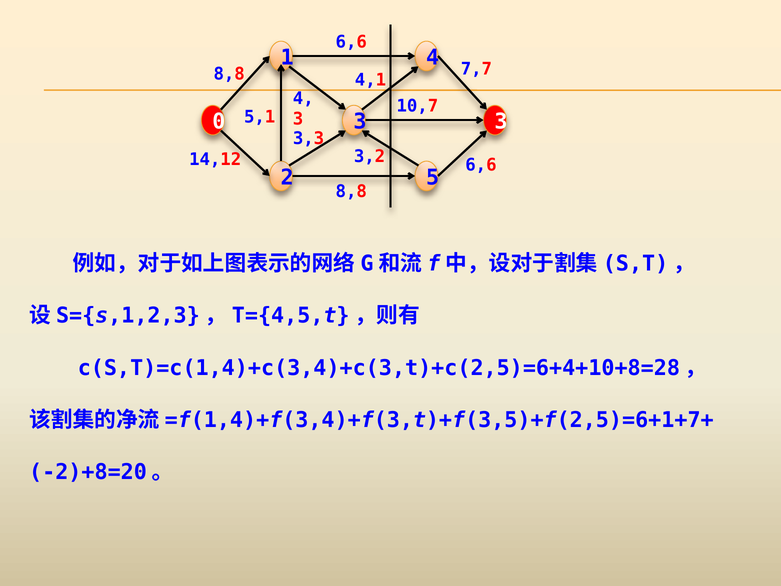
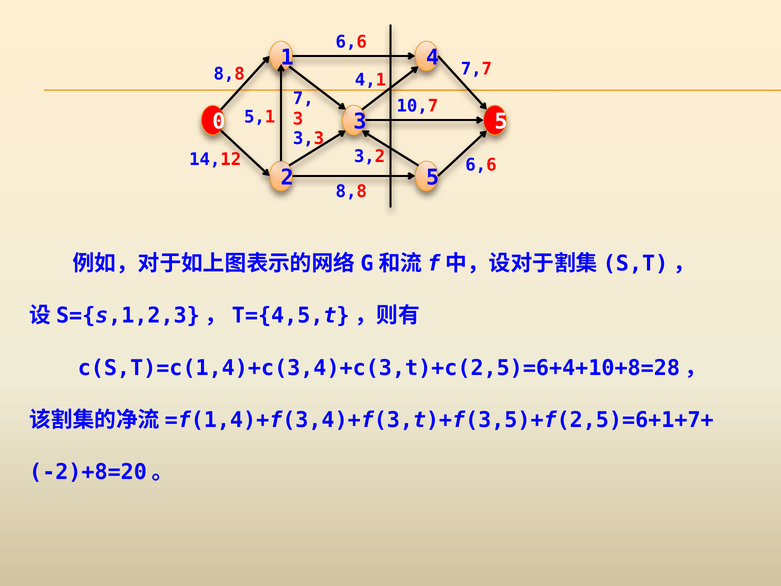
4: 4 -> 7 (303, 98)
3: 3 -> 5 (501, 122)
